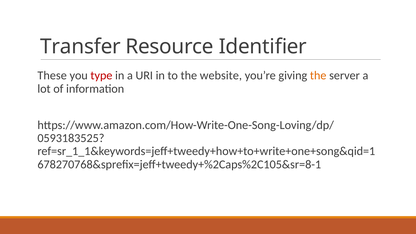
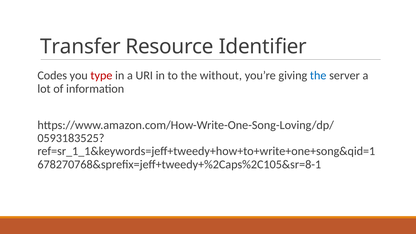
These: These -> Codes (52, 75)
website: website -> without (221, 75)
the colour: orange -> blue (318, 75)
